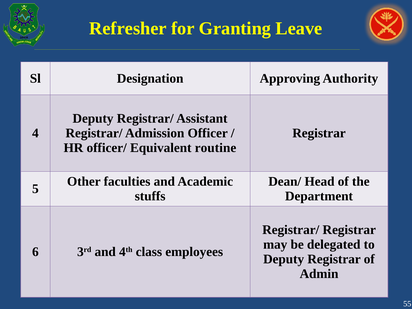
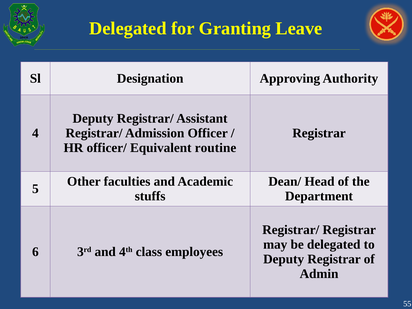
Refresher: Refresher -> Delegated (128, 28)
